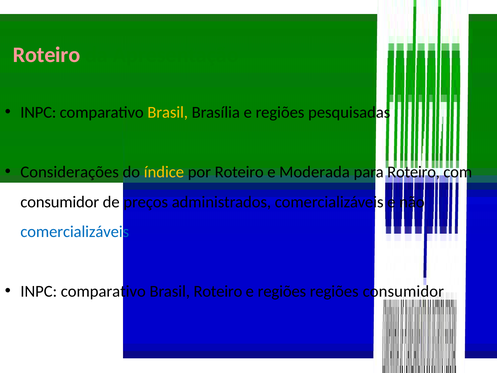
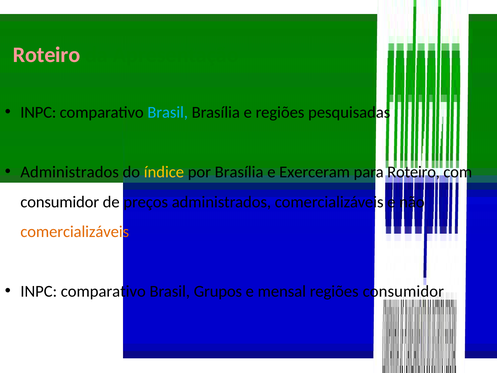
Brasil colour: yellow -> light blue (168, 112)
Considerações: Considerações -> Administrados (70, 172)
por Roteiro: Roteiro -> Brasília (239, 172)
Moderada: Moderada -> Exerceram (315, 172)
comercializáveis colour: blue -> orange (75, 232)
Brasil Roteiro: Roteiro -> Grupos (218, 291)
regiões: regiões -> mensal (282, 291)
